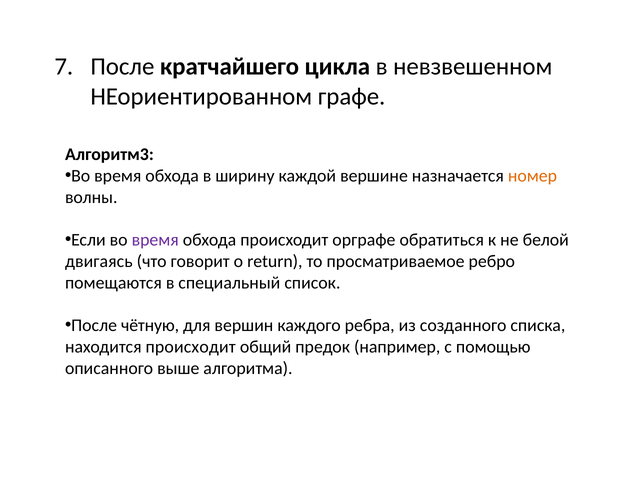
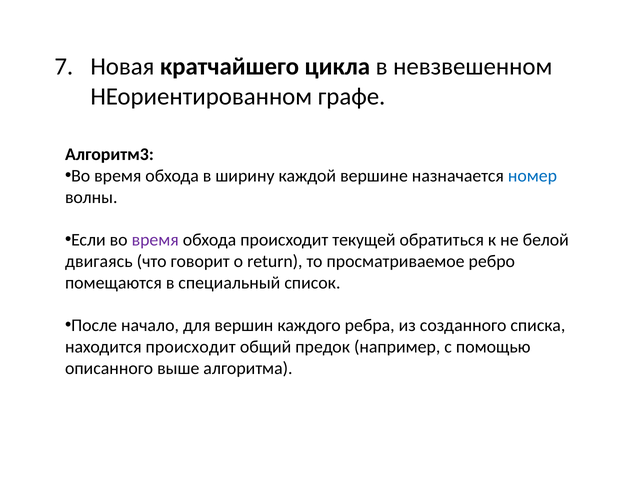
После: После -> Новая (122, 67)
номер colour: orange -> blue (532, 176)
орграфе: орграфе -> текущей (364, 240)
чётную: чётную -> начало (150, 325)
